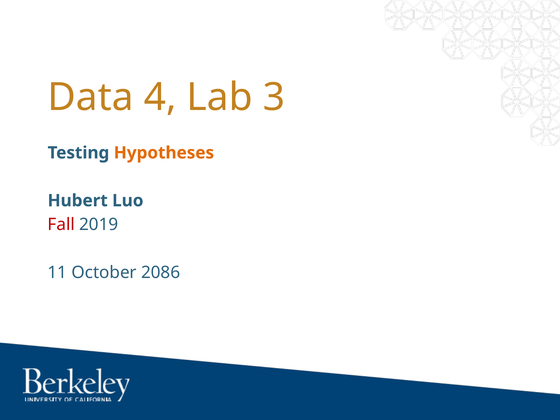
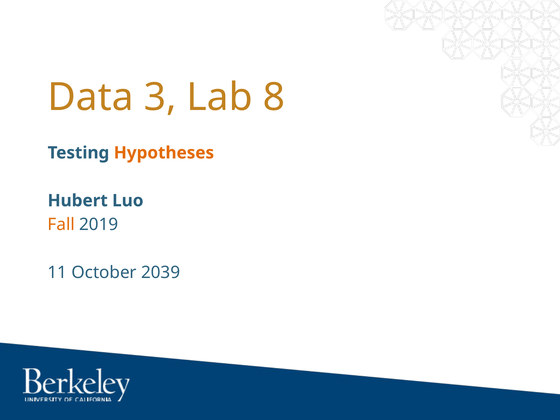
4: 4 -> 3 (160, 97)
3: 3 -> 8 (274, 97)
Fall colour: red -> orange (61, 225)
2086: 2086 -> 2039 (161, 272)
